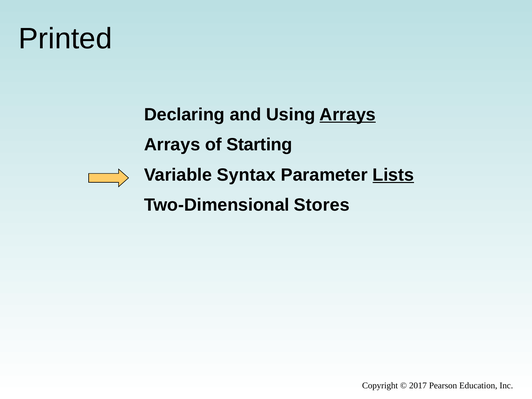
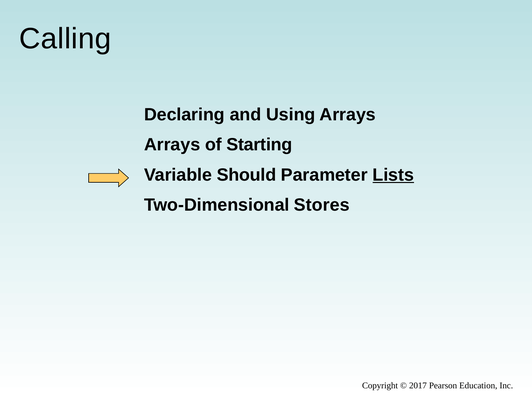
Printed: Printed -> Calling (65, 39)
Arrays underline: present -> none (348, 115)
Syntax: Syntax -> Should (247, 175)
